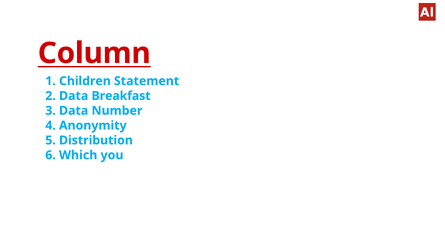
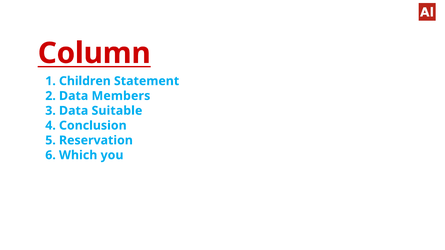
Breakfast: Breakfast -> Members (121, 96)
Number: Number -> Suitable (117, 111)
Anonymity: Anonymity -> Conclusion (93, 126)
Distribution: Distribution -> Reservation (96, 140)
